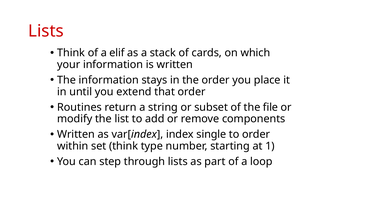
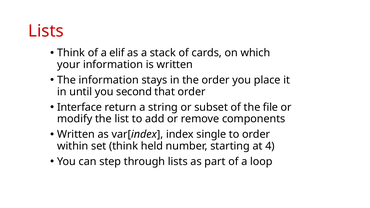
extend: extend -> second (134, 92)
Routines: Routines -> Interface (80, 107)
type: type -> held (152, 146)
1: 1 -> 4 (270, 146)
